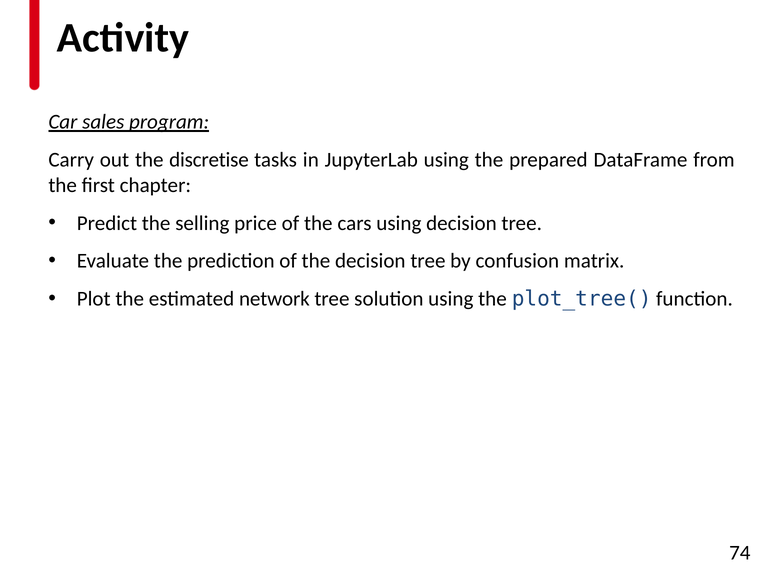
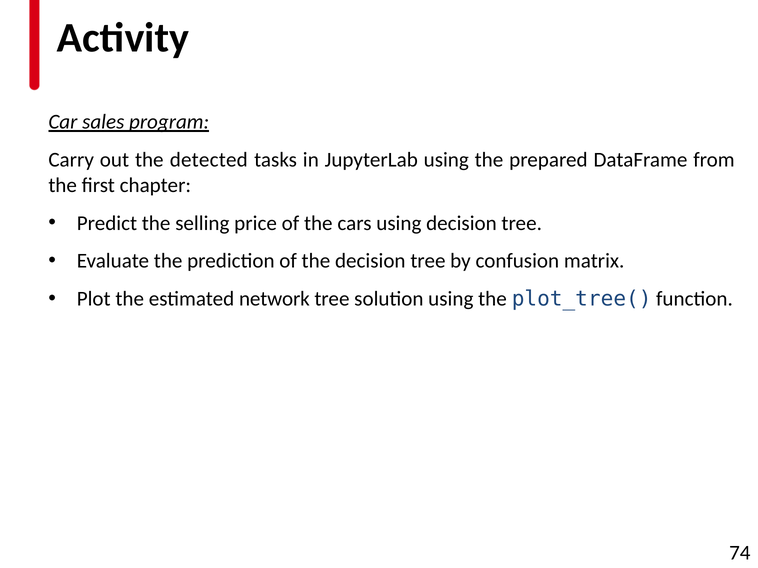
discretise: discretise -> detected (209, 160)
